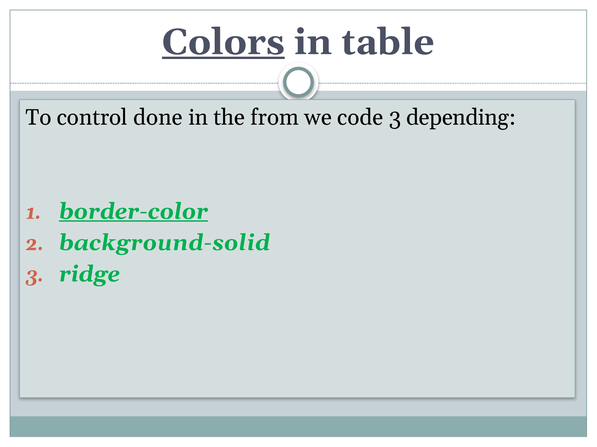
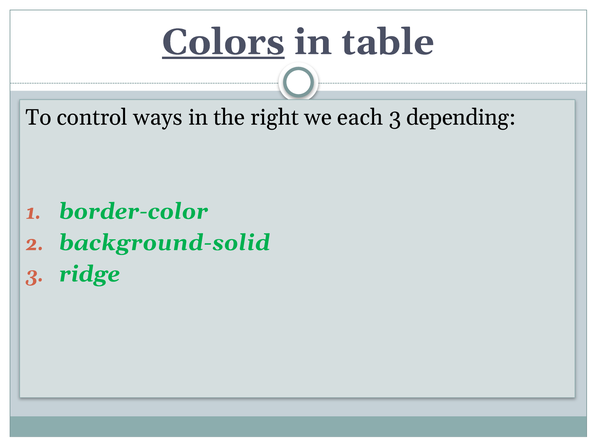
done: done -> ways (158, 118)
from: from -> right (275, 118)
code: code -> each (360, 118)
border-color underline: present -> none (134, 212)
